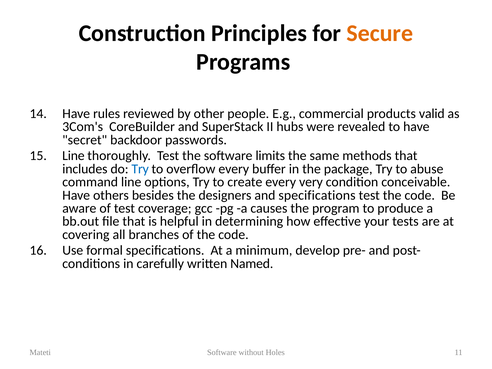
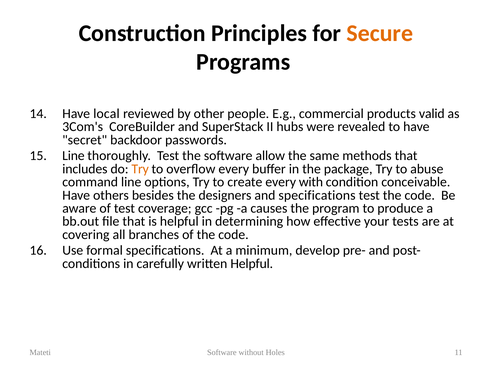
rules: rules -> local (106, 114)
limits: limits -> allow (270, 156)
Try colour: blue -> orange (140, 169)
very: very -> with (311, 182)
written Named: Named -> Helpful (252, 264)
